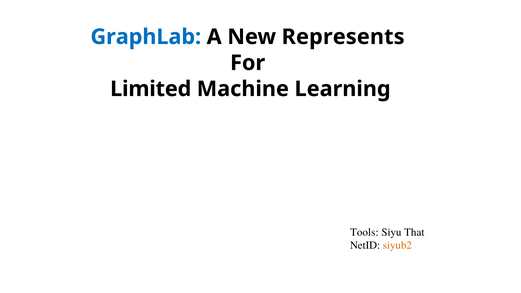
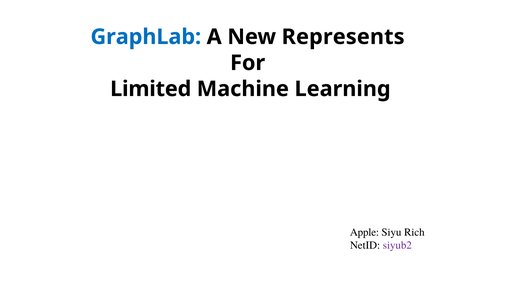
Tools: Tools -> Apple (364, 232)
That: That -> Rich (414, 232)
siyub2 colour: orange -> purple (397, 245)
